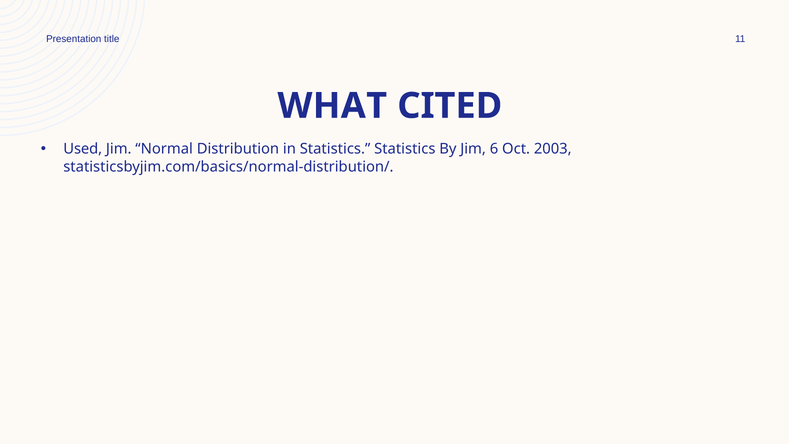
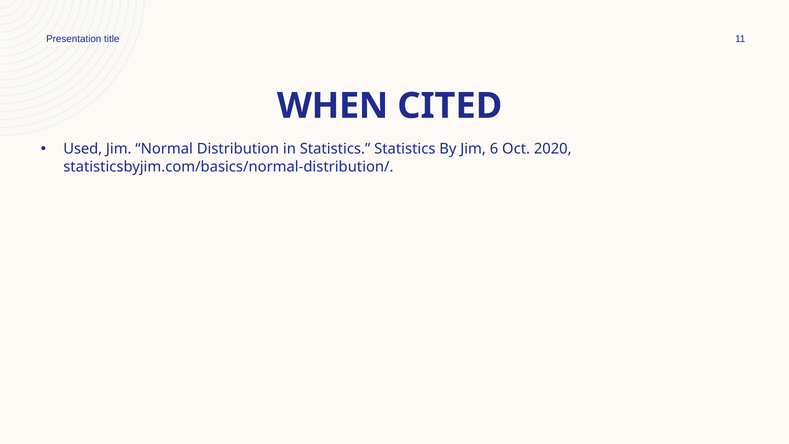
WHAT: WHAT -> WHEN (333, 106)
2003: 2003 -> 2020 (553, 149)
